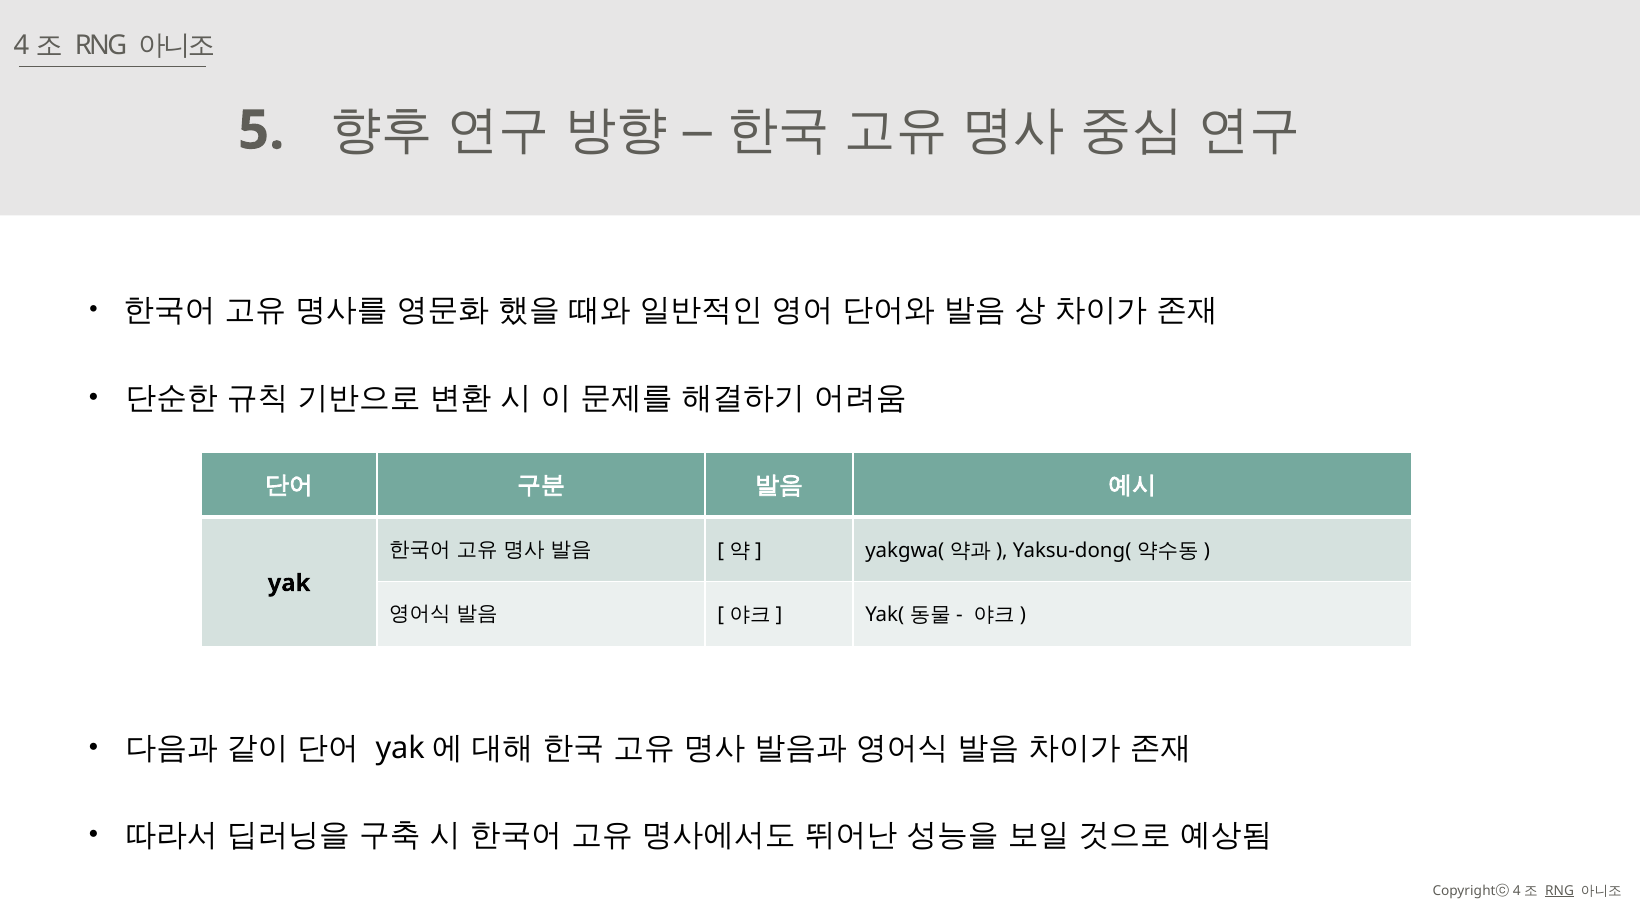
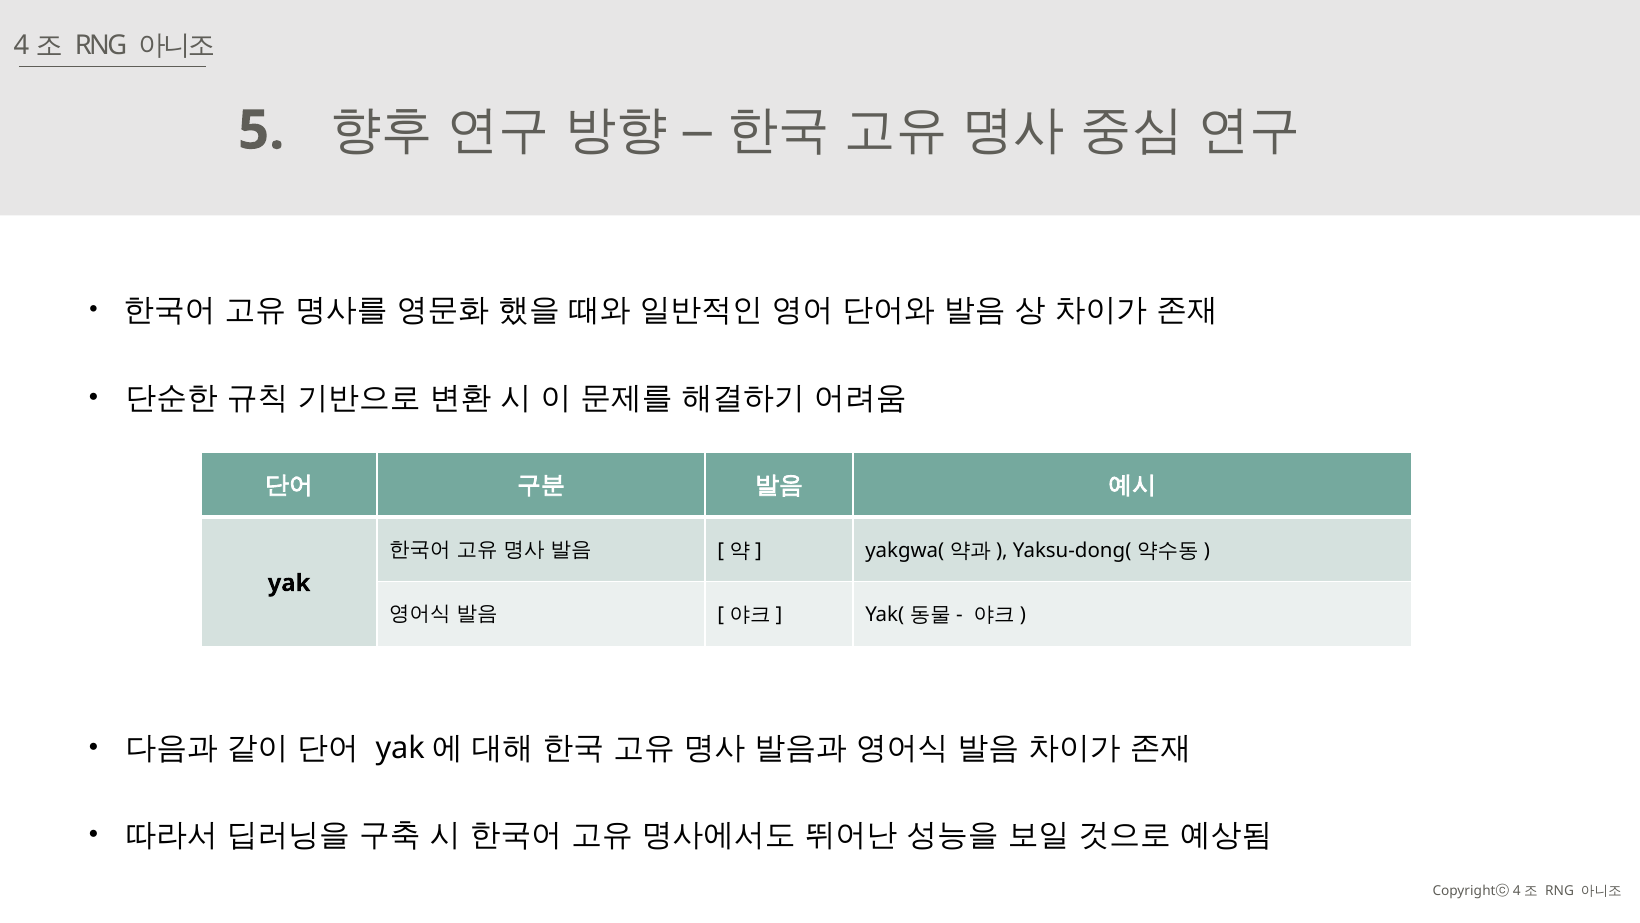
RNG underline: present -> none (1560, 890)
